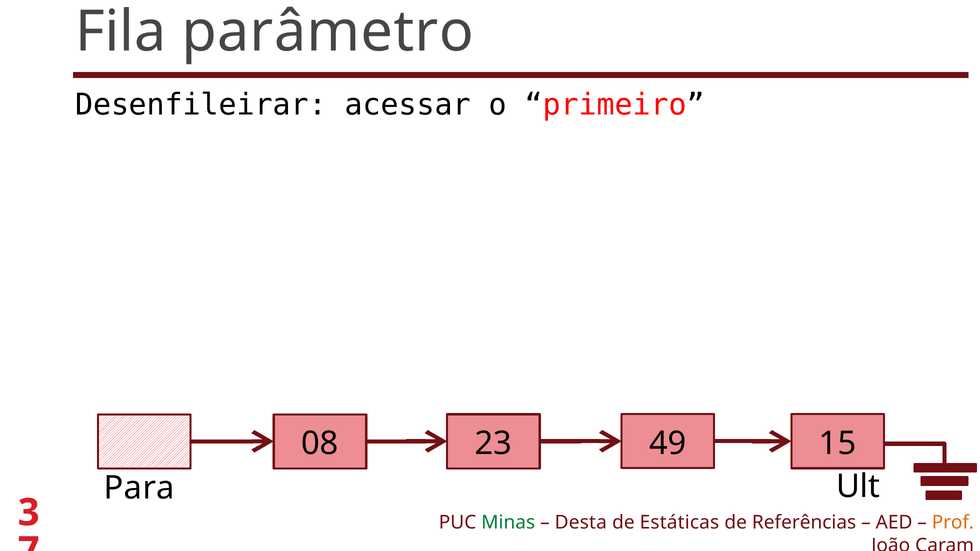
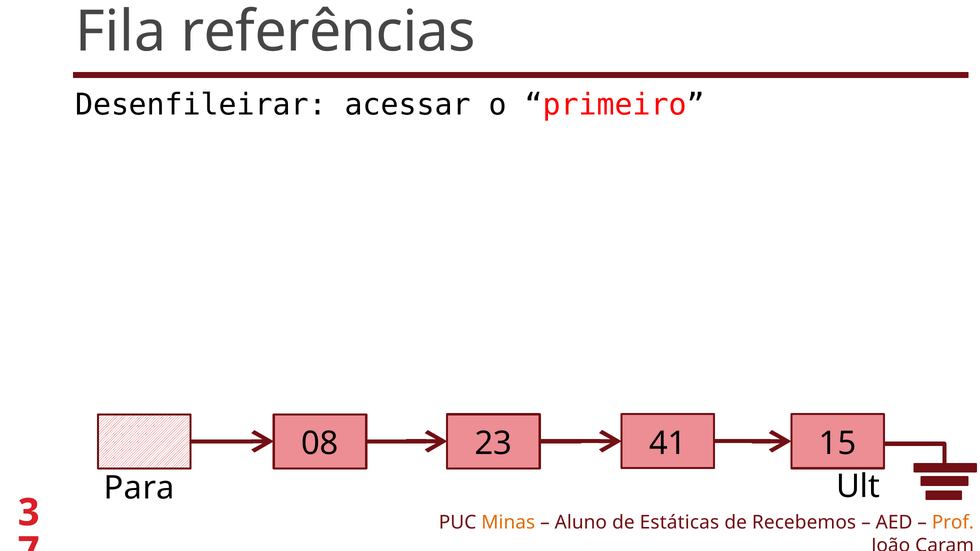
parâmetro: parâmetro -> referências (328, 32)
49: 49 -> 41 (668, 444)
Minas colour: green -> orange (508, 523)
Desta: Desta -> Aluno (581, 523)
Referências: Referências -> Recebemos (804, 523)
